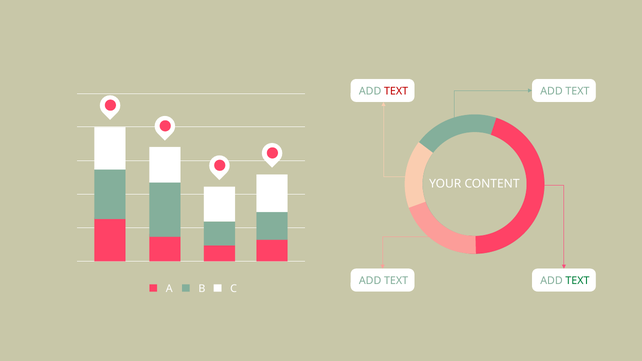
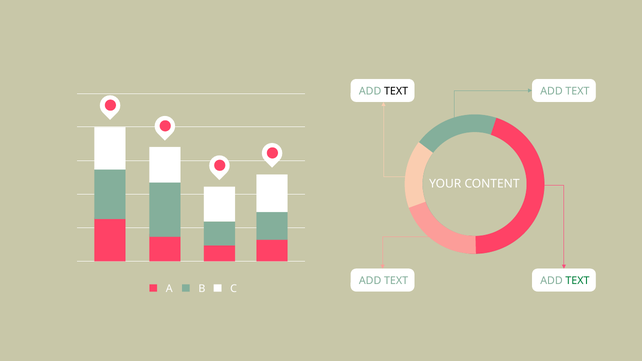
TEXT colour: red -> black (396, 91)
